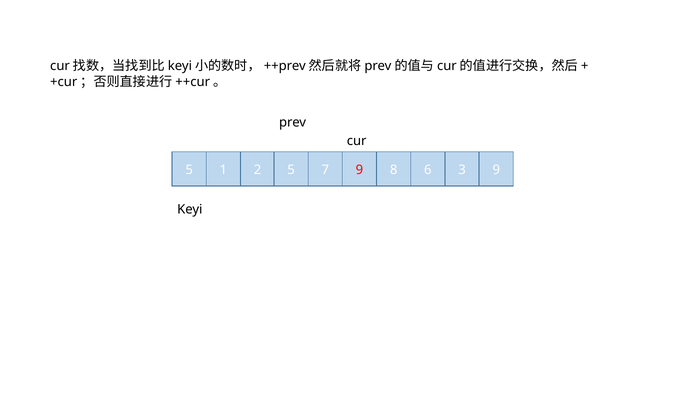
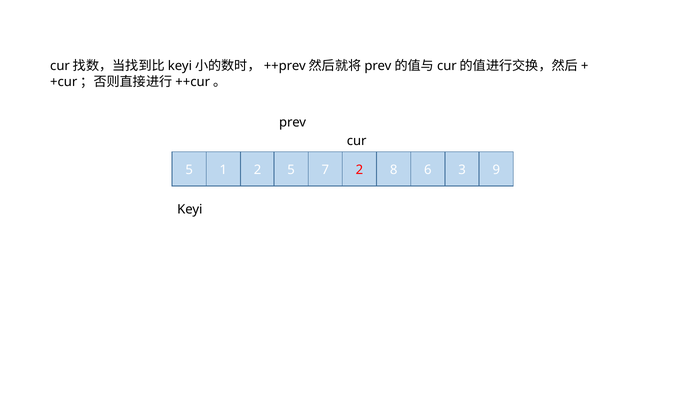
7 9: 9 -> 2 (359, 170)
